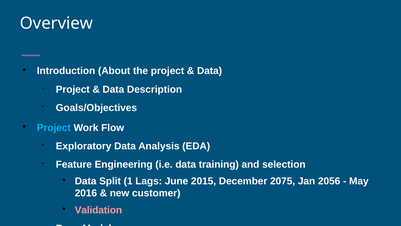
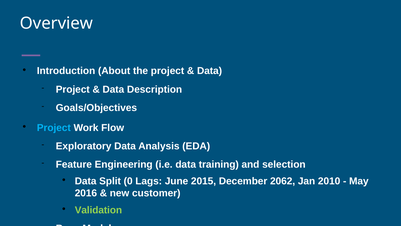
1: 1 -> 0 (128, 181)
2075: 2075 -> 2062 (283, 181)
2056: 2056 -> 2010 (329, 181)
Validation colour: pink -> light green (98, 210)
